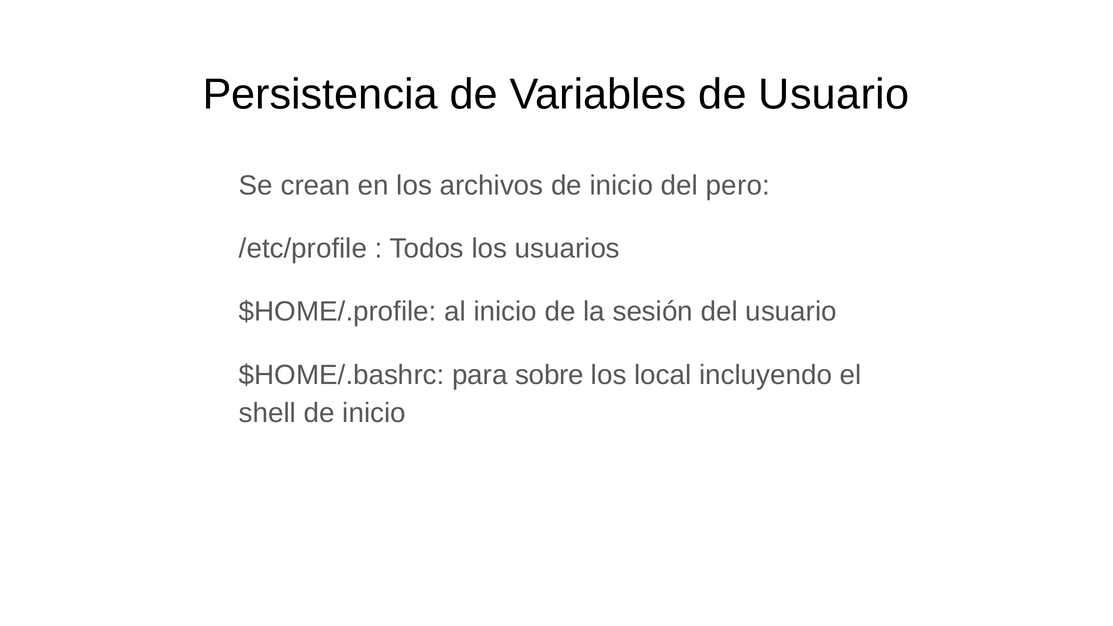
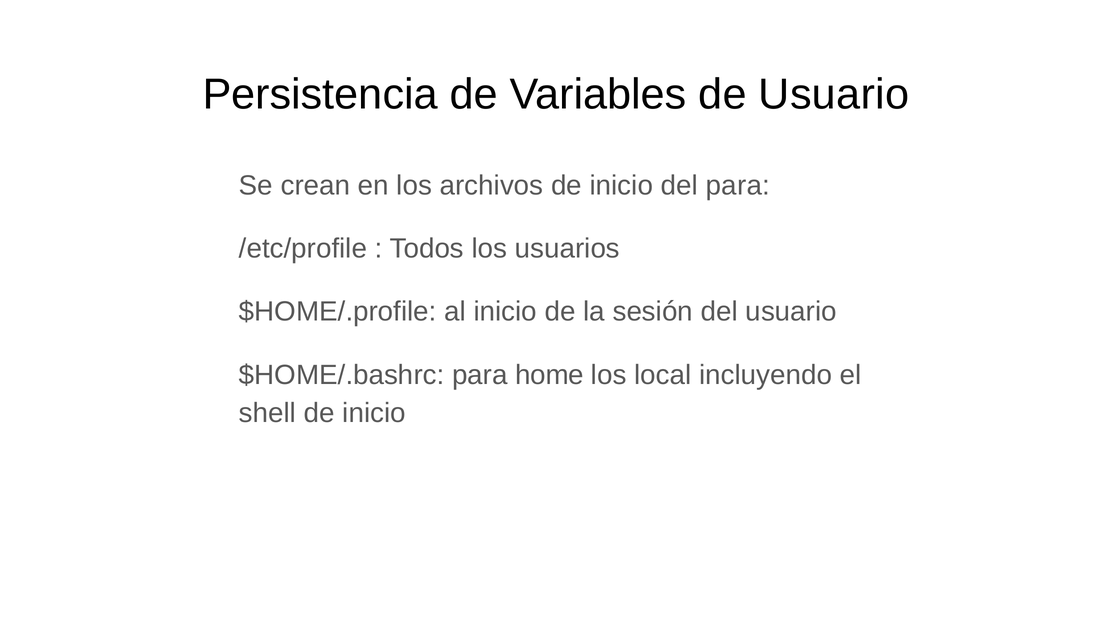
del pero: pero -> para (738, 186)
sobre: sobre -> home (550, 375)
